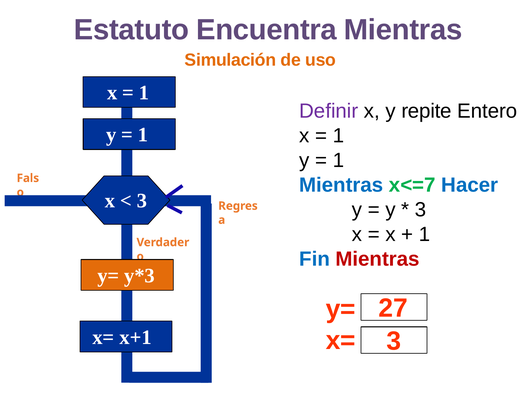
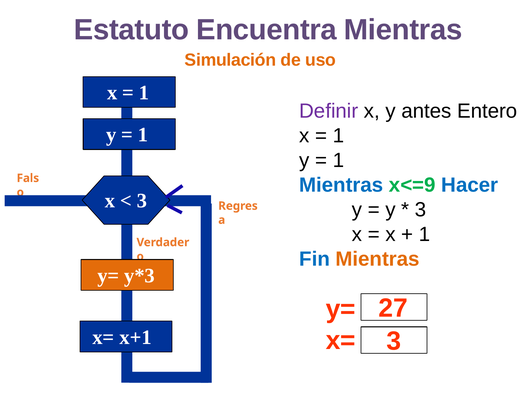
repite: repite -> antes (426, 111)
x<=7: x<=7 -> x<=9 (412, 185)
Mientras colour: red -> orange (378, 258)
